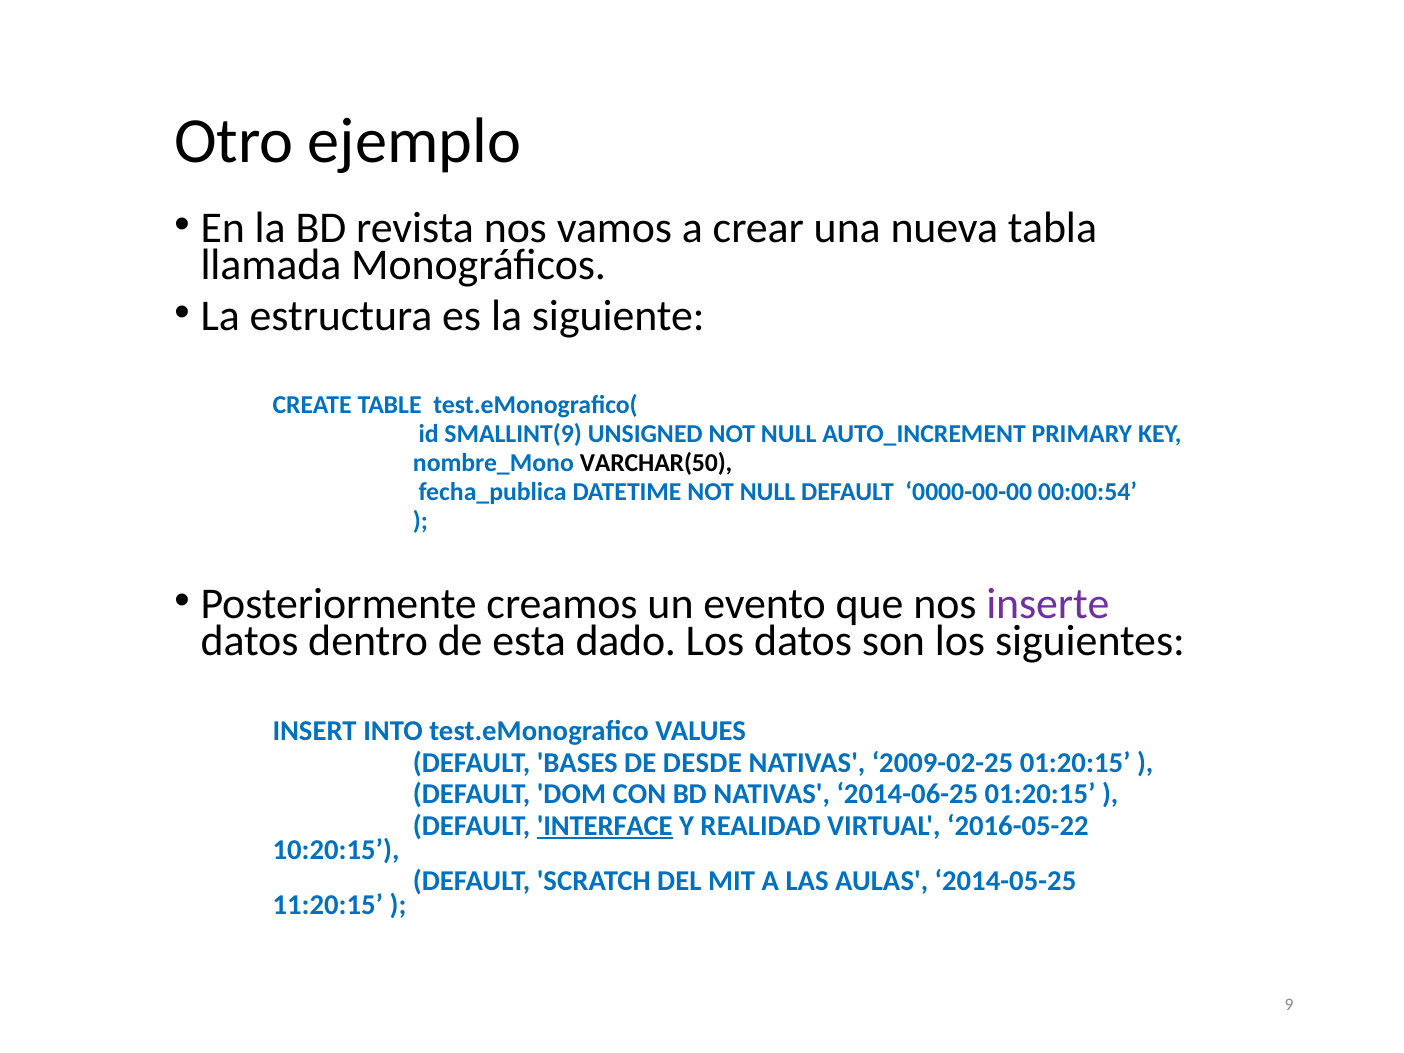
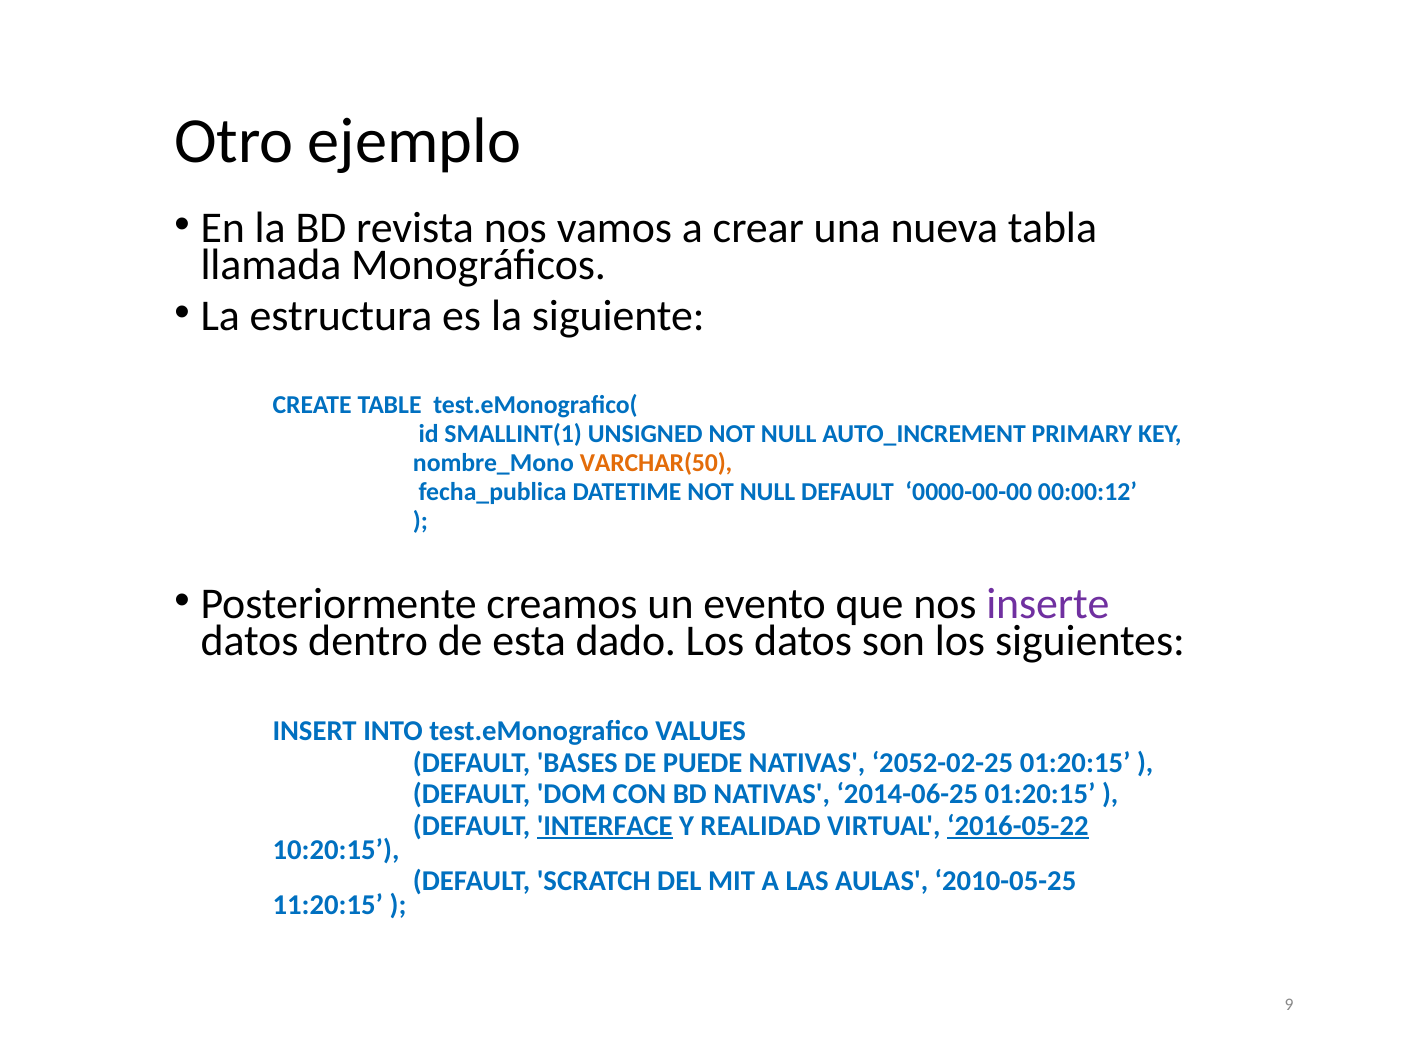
SMALLINT(9: SMALLINT(9 -> SMALLINT(1 (513, 434)
VARCHAR(50 colour: black -> orange (656, 463)
00:00:54: 00:00:54 -> 00:00:12 (1087, 492)
DESDE: DESDE -> PUEDE (703, 763)
2009-02-25: 2009-02-25 -> 2052-02-25 (943, 763)
2016-05-22 underline: none -> present (1018, 826)
2014-05-25: 2014-05-25 -> 2010-05-25 (1005, 881)
